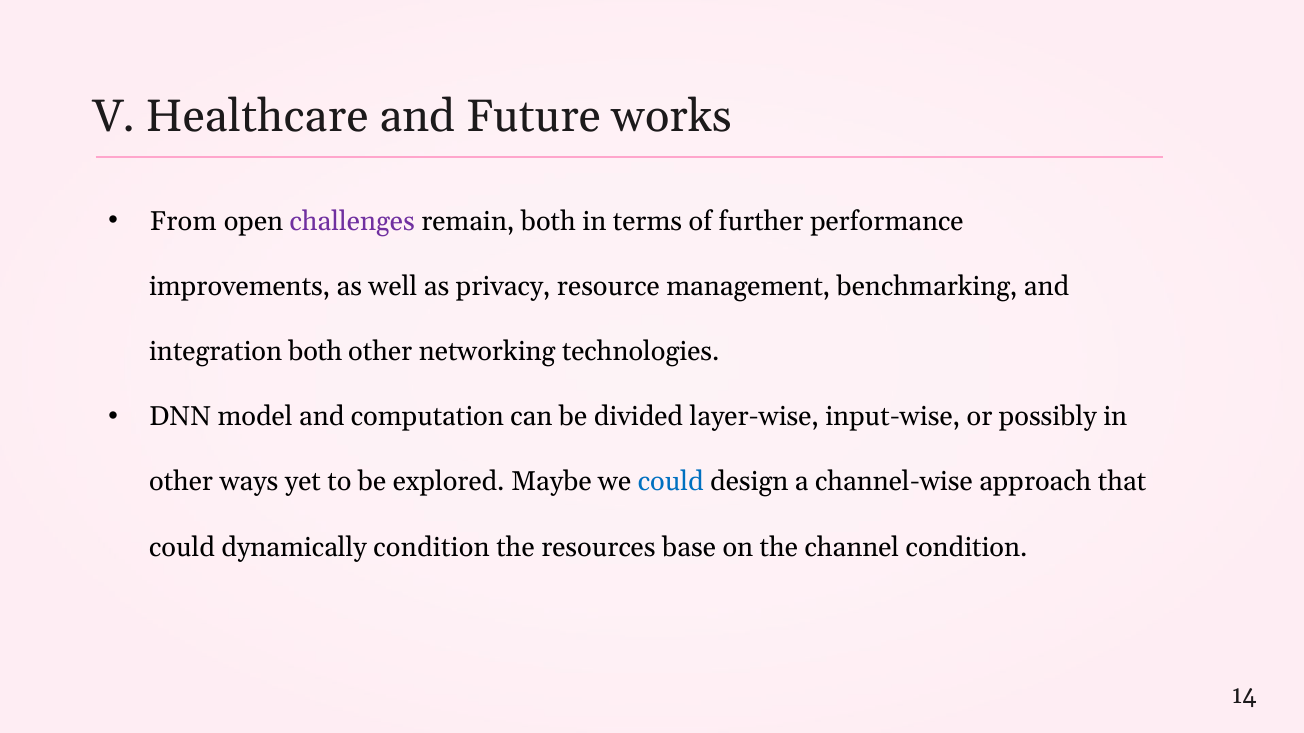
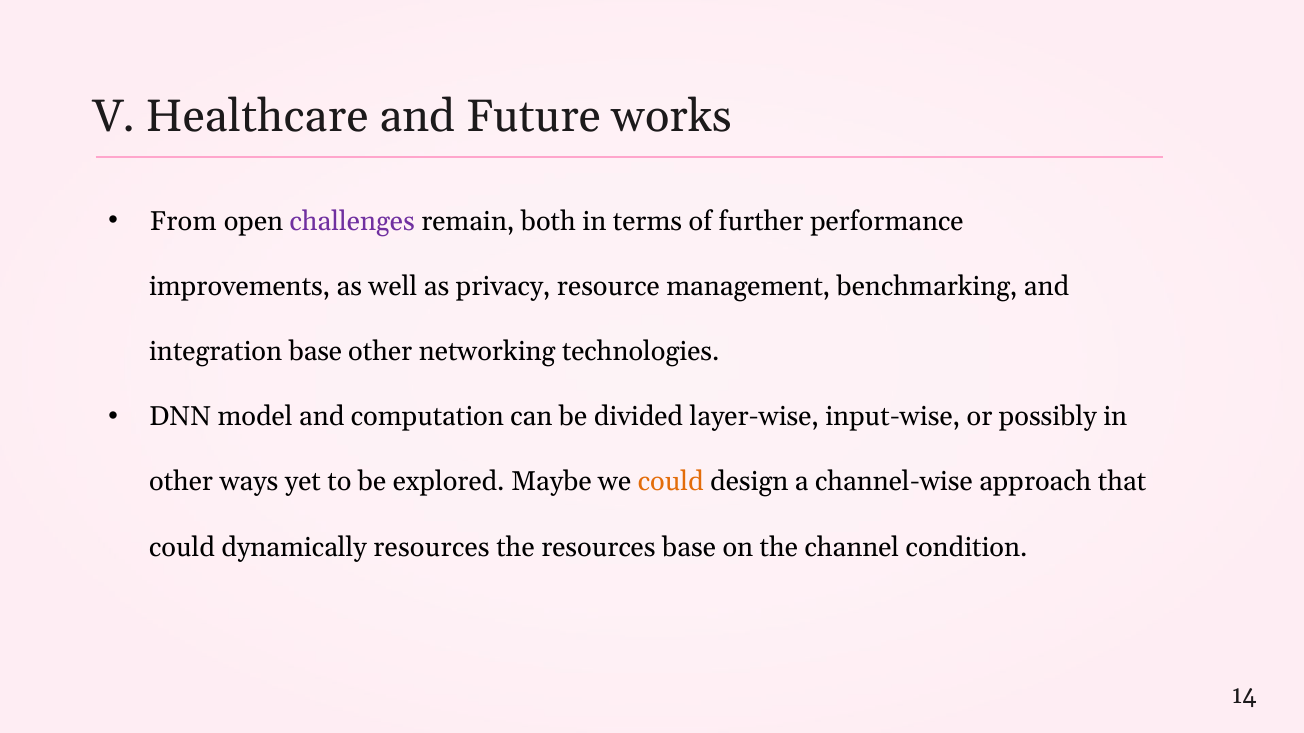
integration both: both -> base (315, 352)
could colour: blue -> orange (671, 482)
dynamically condition: condition -> resources (431, 548)
